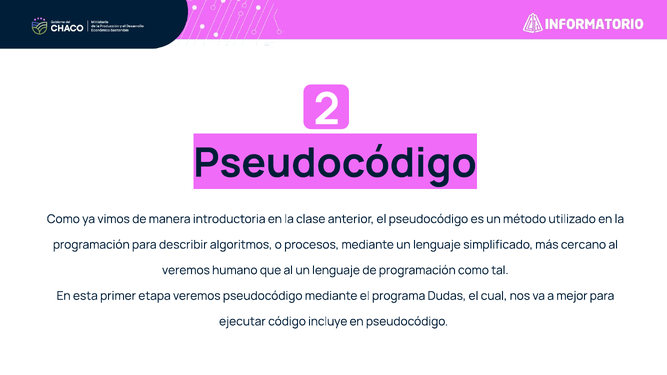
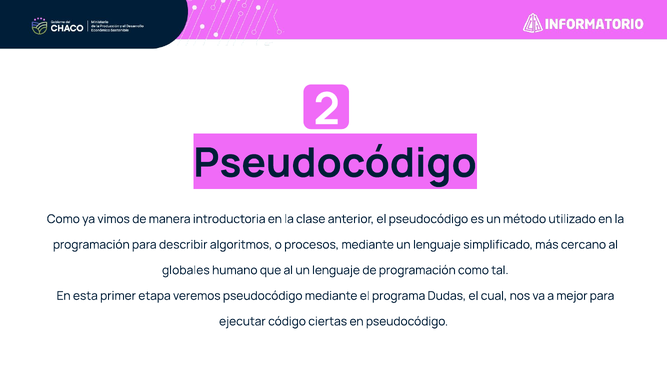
veremos: veremos -> globales (186, 270)
incluye: incluye -> ciertas (328, 322)
